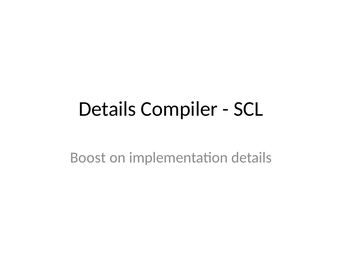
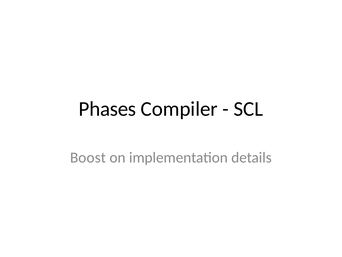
Details: Details -> Phases (107, 109)
